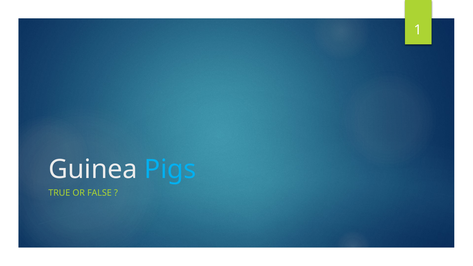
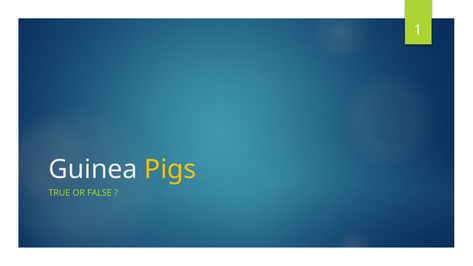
Pigs colour: light blue -> yellow (170, 169)
